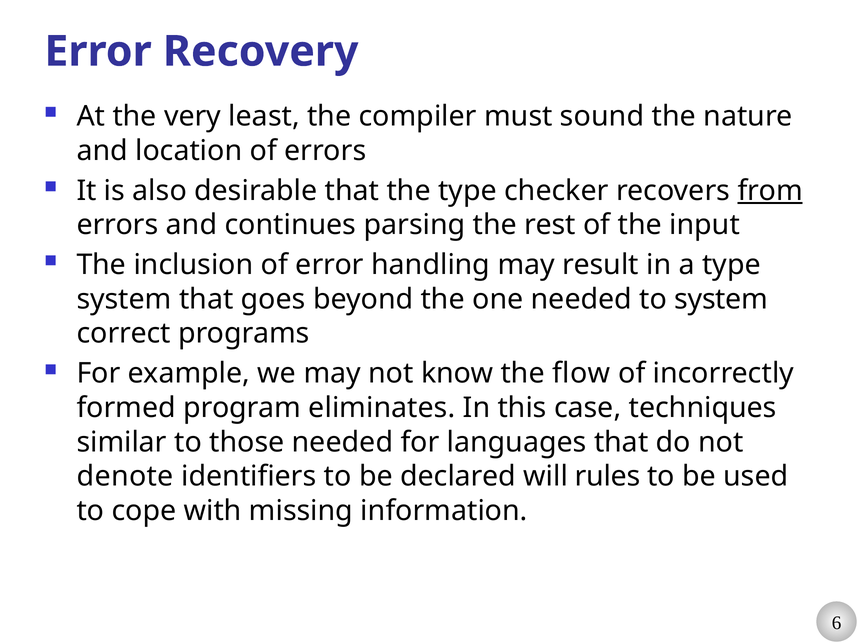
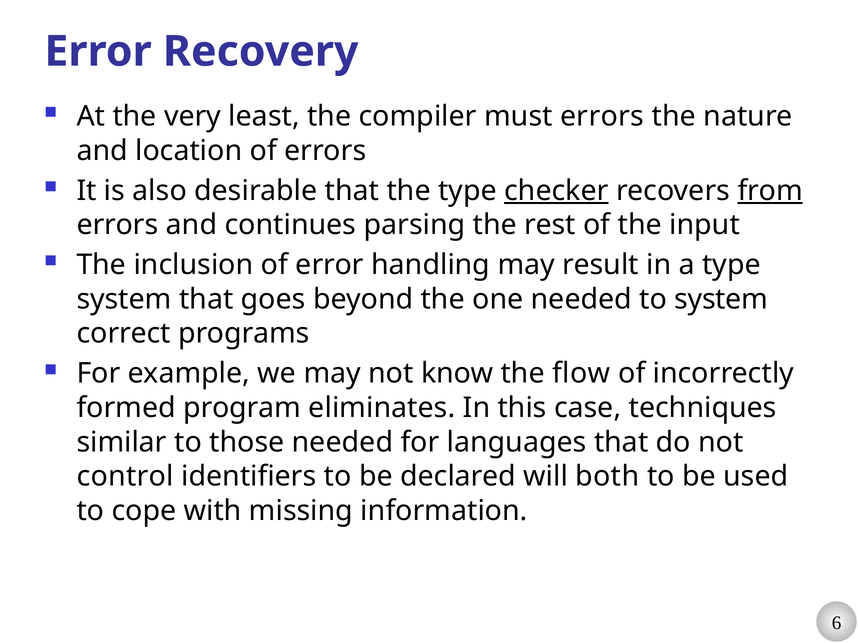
must sound: sound -> errors (602, 116)
checker underline: none -> present (556, 191)
denote: denote -> control (125, 477)
rules: rules -> both (607, 477)
